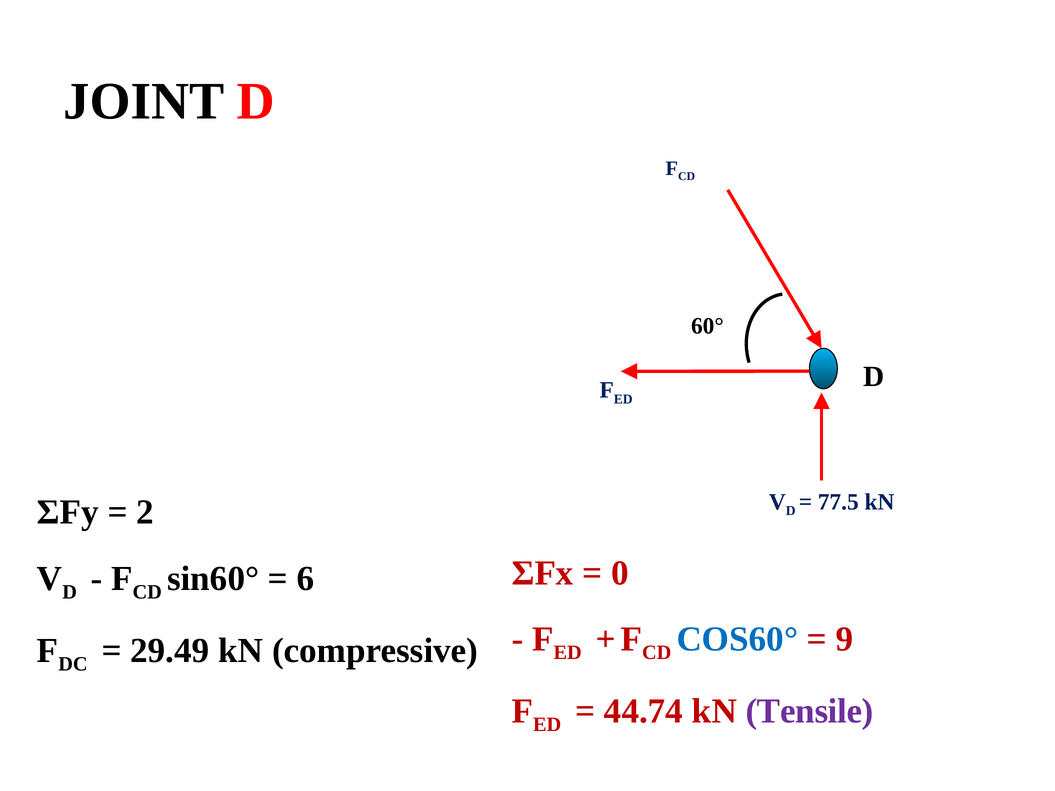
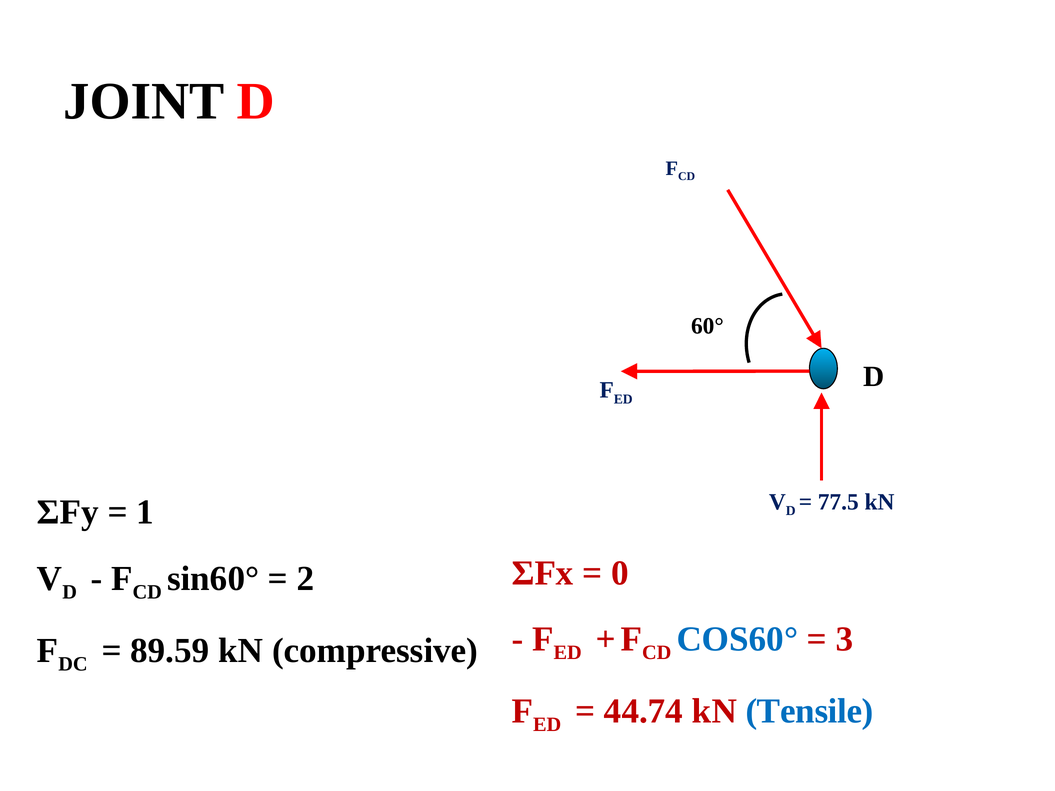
2: 2 -> 1 (145, 512)
6: 6 -> 2 (306, 579)
9: 9 -> 3 (844, 639)
29.49: 29.49 -> 89.59 (170, 651)
Tensile colour: purple -> blue (810, 711)
